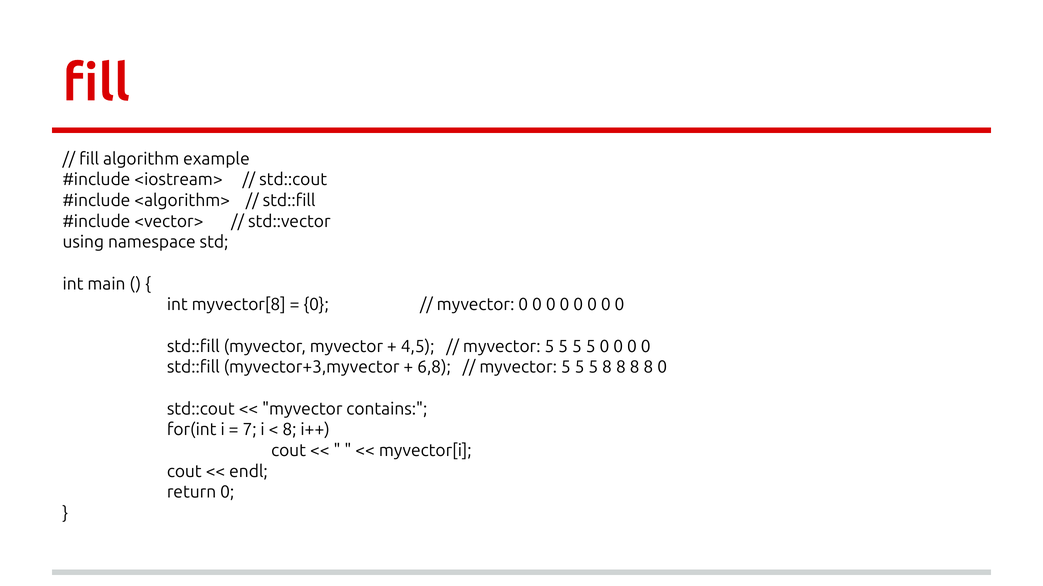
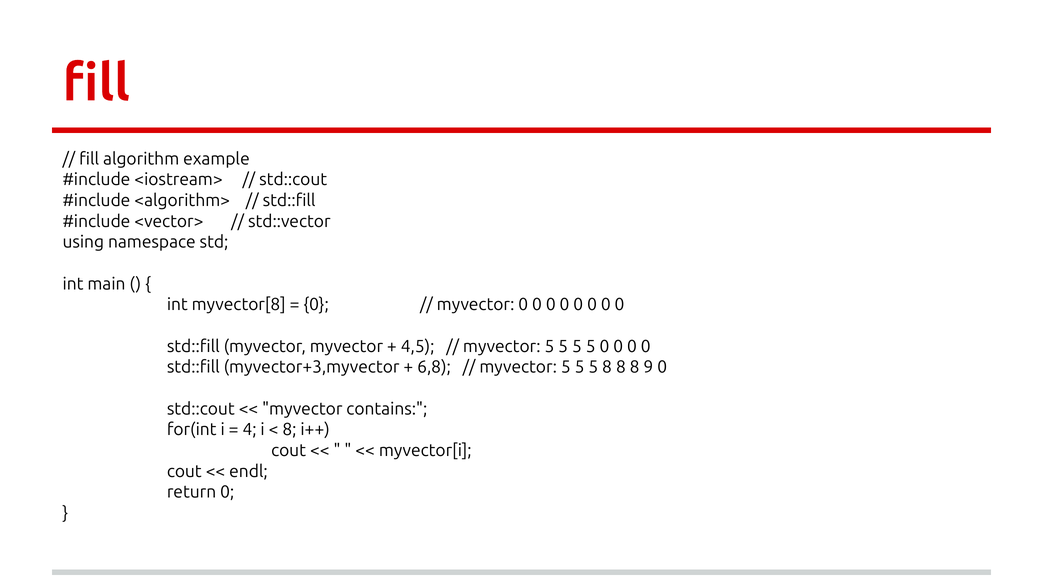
8 8 8 8: 8 -> 9 (648, 368)
7: 7 -> 4 (250, 430)
